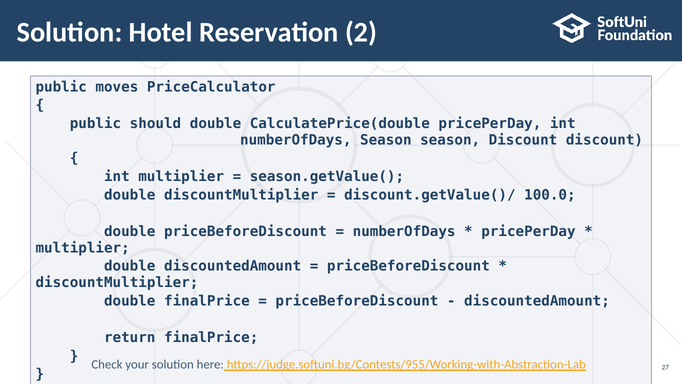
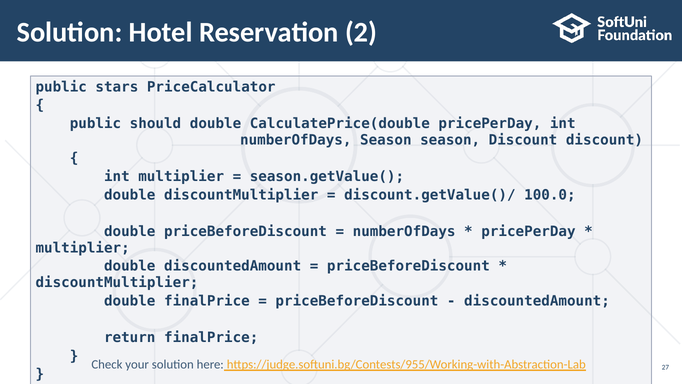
moves: moves -> stars (117, 87)
